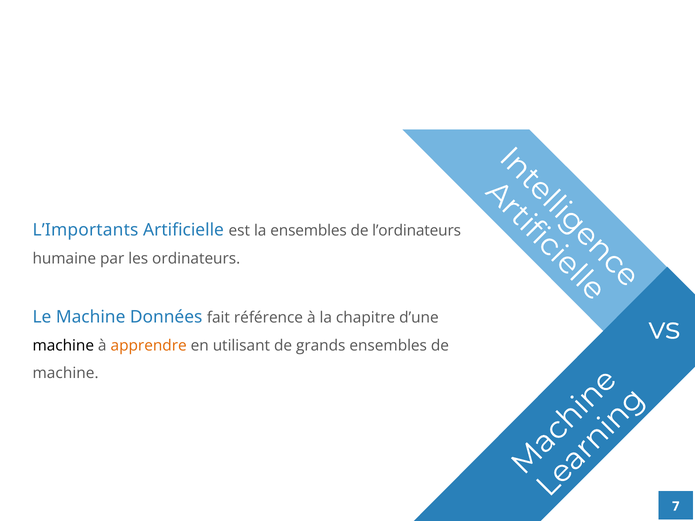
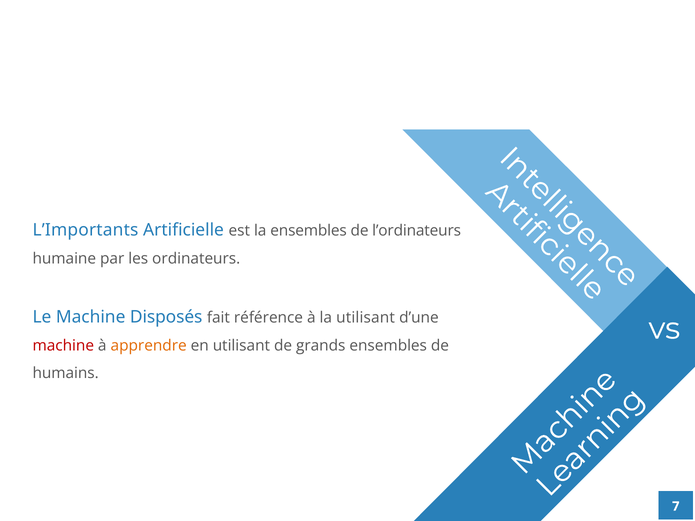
Données: Données -> Disposés (166, 317)
la chapitre: chapitre -> utilisant (366, 318)
machine colour: black -> red (63, 346)
machine: machine -> humains (66, 374)
